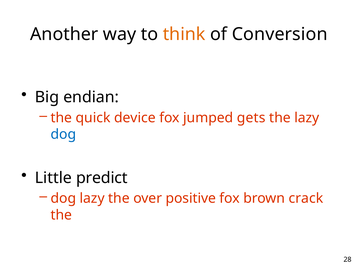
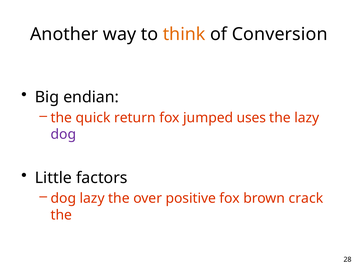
device: device -> return (135, 118)
gets: gets -> uses (251, 118)
dog colour: blue -> purple (63, 135)
predict: predict -> factors (102, 178)
